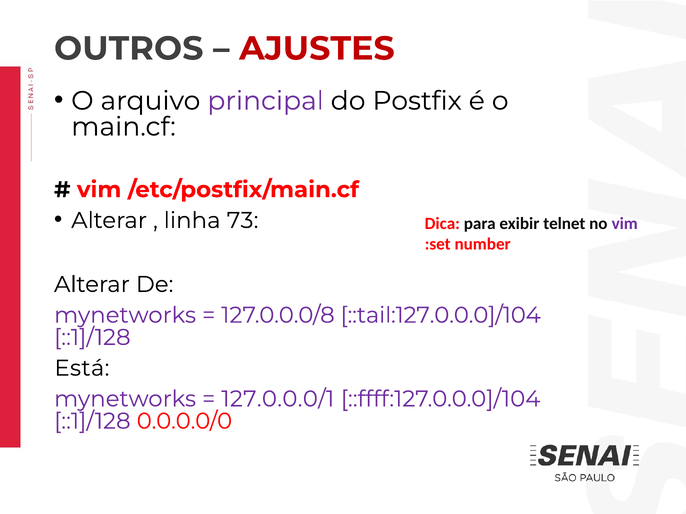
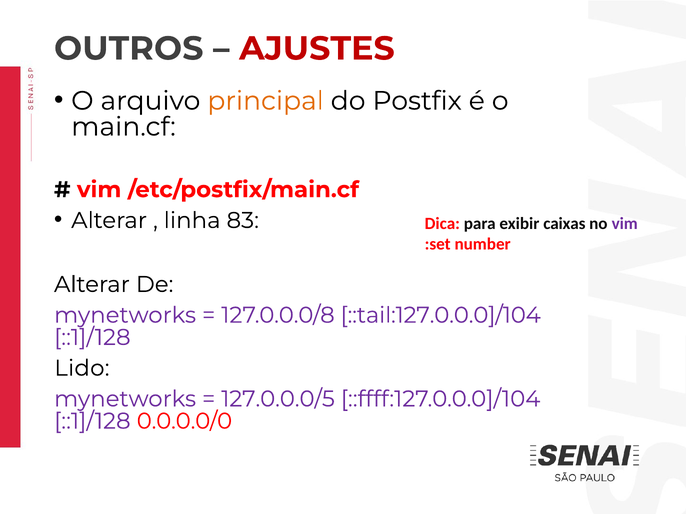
principal colour: purple -> orange (266, 101)
73: 73 -> 83 (243, 221)
telnet: telnet -> caixas (564, 224)
Está: Está -> Lido (82, 369)
127.0.0.0/1: 127.0.0.0/1 -> 127.0.0.0/5 (278, 399)
